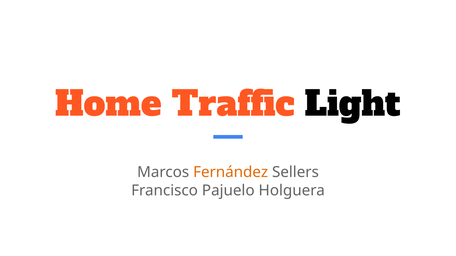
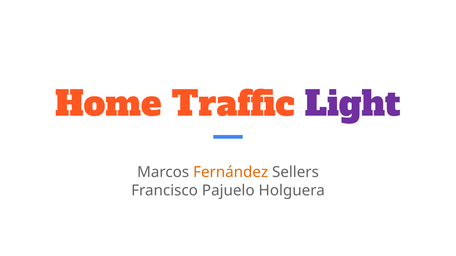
Light colour: black -> purple (353, 105)
